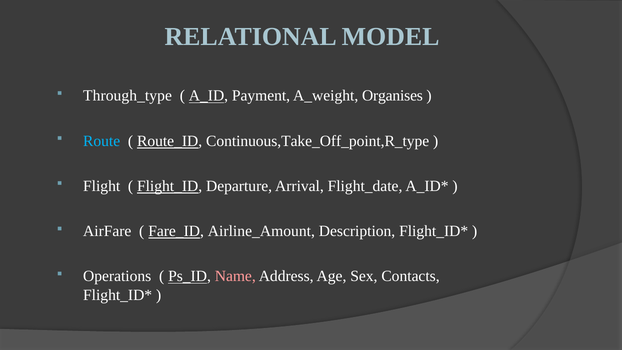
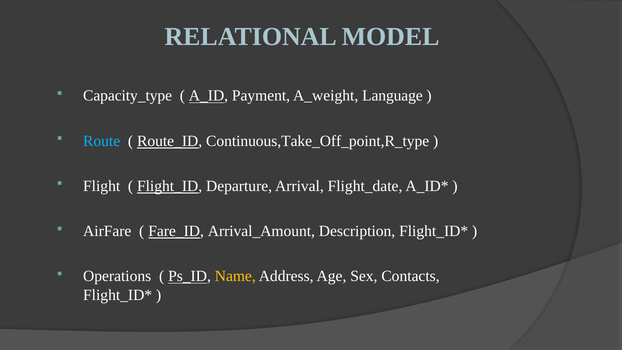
Through_type: Through_type -> Capacity_type (128, 96)
Organises: Organises -> Language (392, 96)
Airline_Amount: Airline_Amount -> Arrival_Amount (261, 231)
Name colour: pink -> yellow (235, 276)
